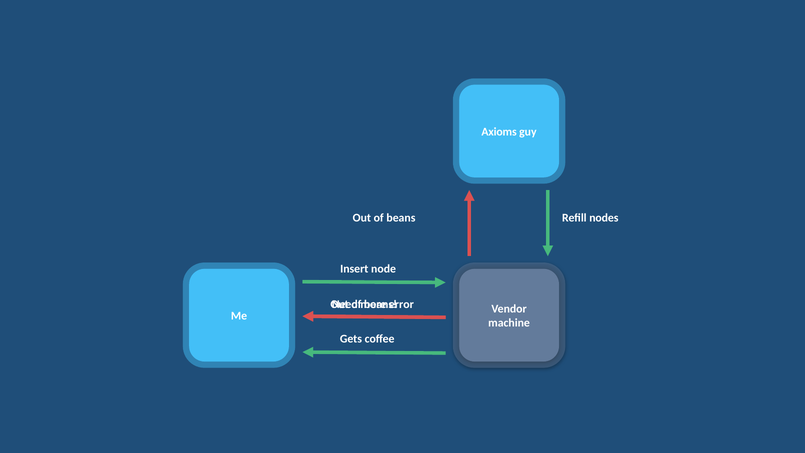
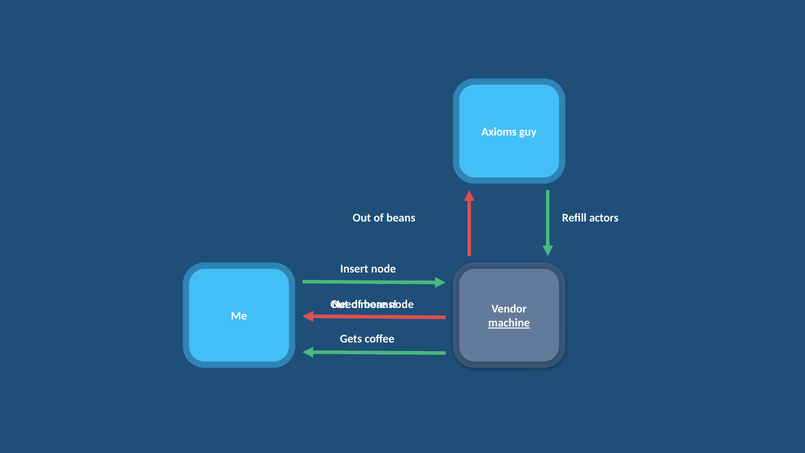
nodes: nodes -> actors (604, 218)
error: error -> node (401, 304)
machine underline: none -> present (509, 323)
